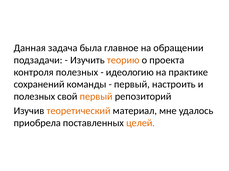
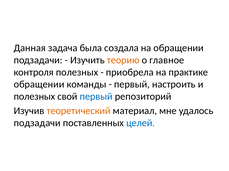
главное: главное -> создала (121, 48)
проекта: проекта -> главное (167, 60)
идеологию: идеологию -> приобрела (130, 72)
сохранений: сохранений -> обращении (39, 85)
первый colour: orange -> blue (96, 97)
приобрела: приобрела -> подзадачи (37, 123)
целей colour: orange -> blue (141, 123)
